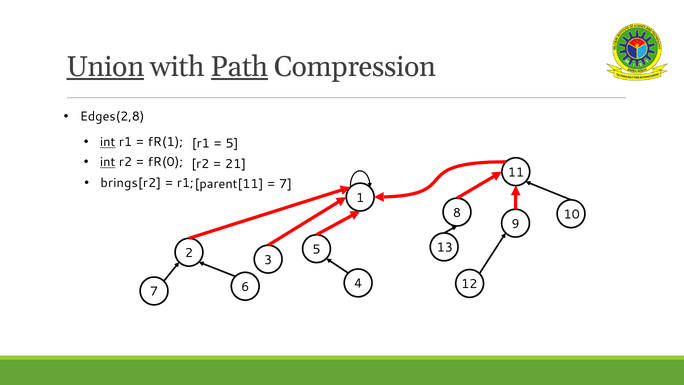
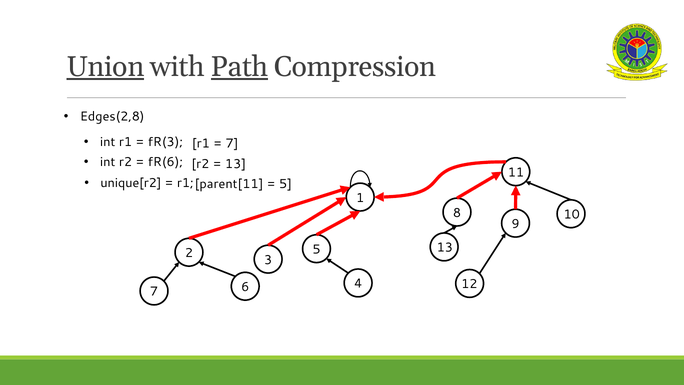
int underline: present -> none (108, 142)
fR(1: fR(1 -> fR(3 (165, 142)
5: 5 -> 7 (232, 144)
int underline: present -> none (108, 162)
fR(0: fR(0 -> fR(6 (165, 162)
21: 21 -> 13 (236, 164)
brings[r2: brings[r2 -> unique[r2 (131, 183)
7: 7 -> 5 (286, 184)
